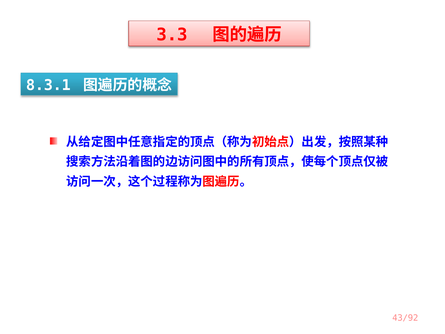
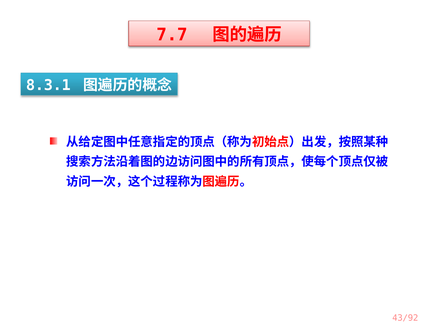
3.3: 3.3 -> 7.7 (172, 35)
